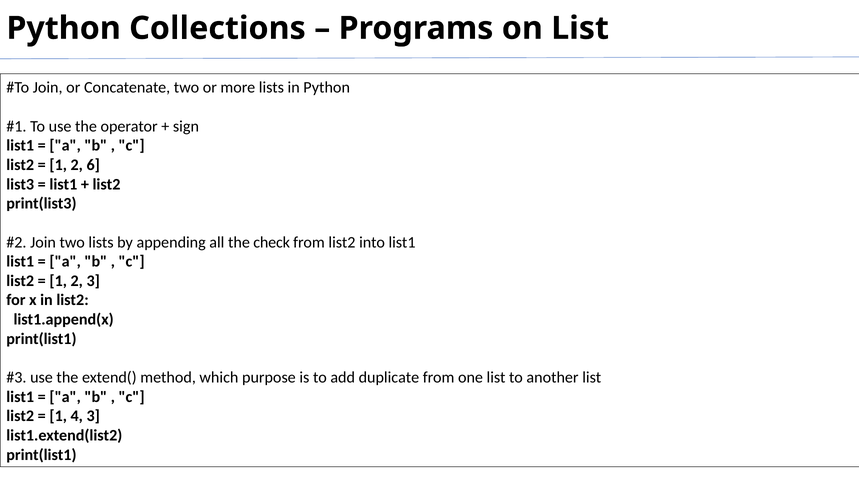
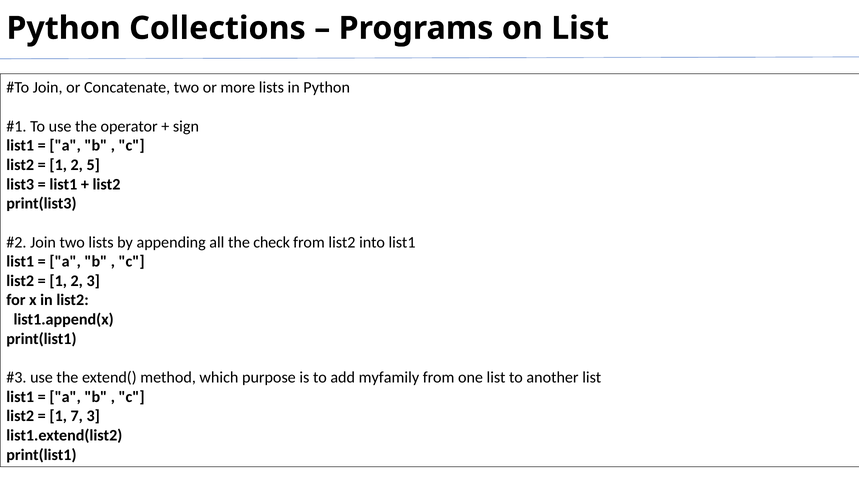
6: 6 -> 5 (93, 165)
duplicate: duplicate -> myfamily (389, 378)
4: 4 -> 7 (77, 416)
